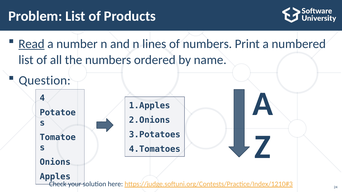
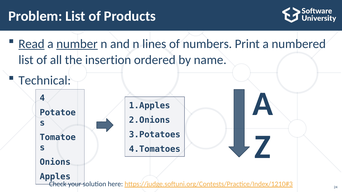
number underline: none -> present (77, 44)
the numbers: numbers -> insertion (108, 60)
Question: Question -> Technical (45, 81)
